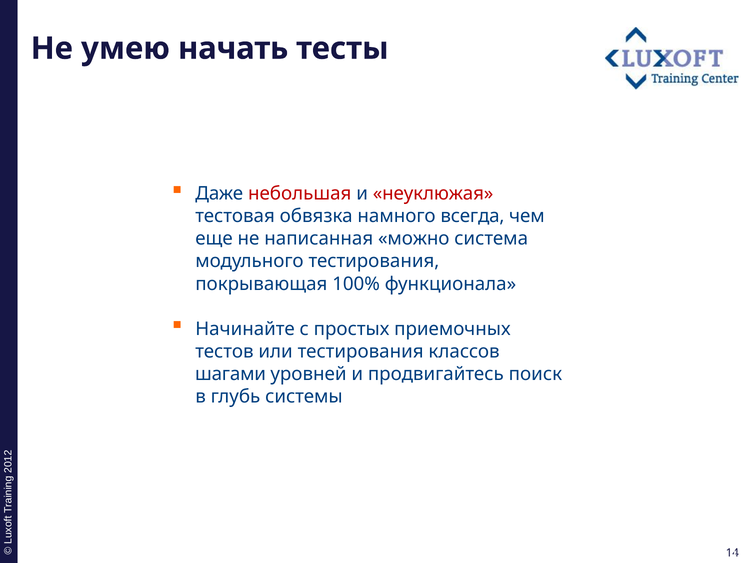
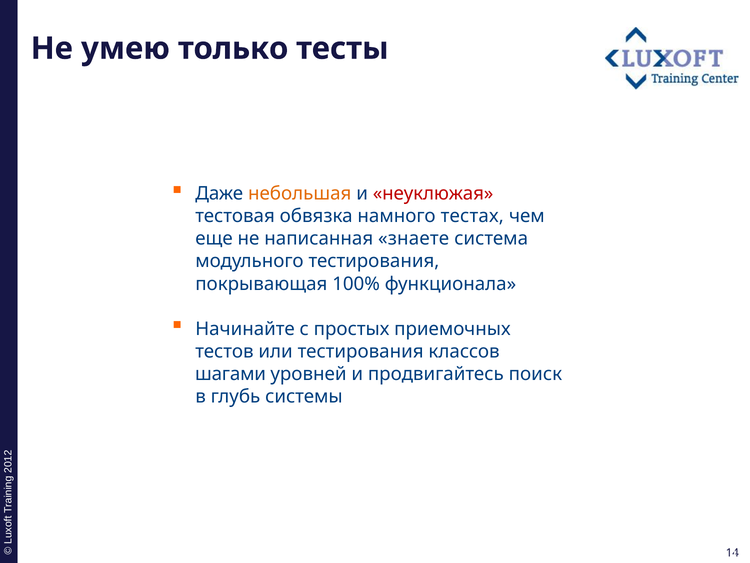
начать: начать -> только (233, 48)
небольшая colour: red -> orange (300, 194)
всегда: всегда -> тестах (472, 216)
можно: можно -> знаете (414, 239)
